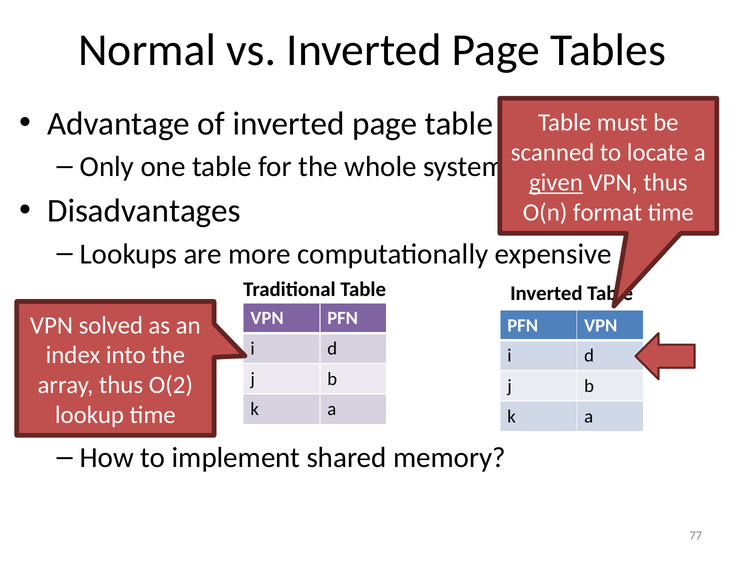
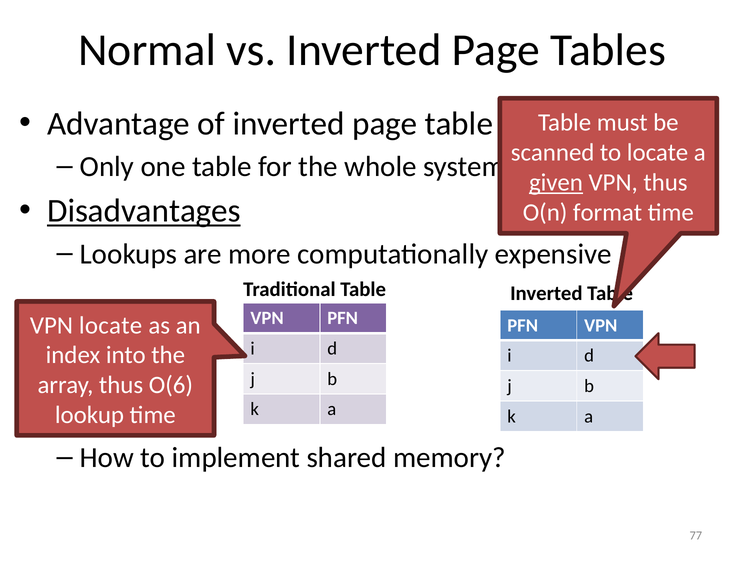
Disadvantages underline: none -> present (144, 211)
VPN solved: solved -> locate (111, 325)
O(2: O(2 -> O(6 (171, 385)
